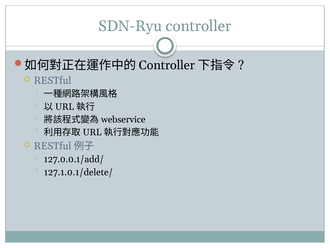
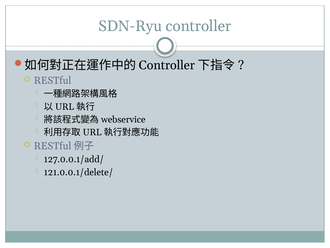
127.1.0.1/delete/: 127.1.0.1/delete/ -> 121.0.0.1/delete/ (78, 172)
